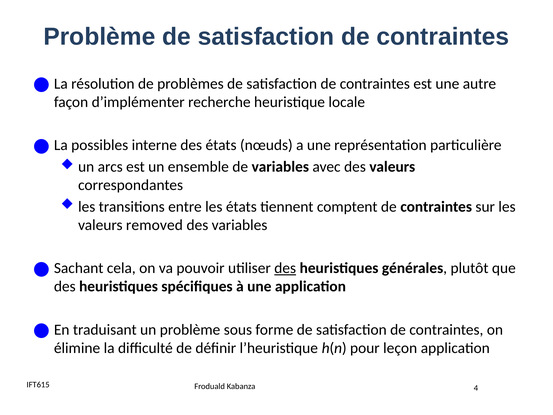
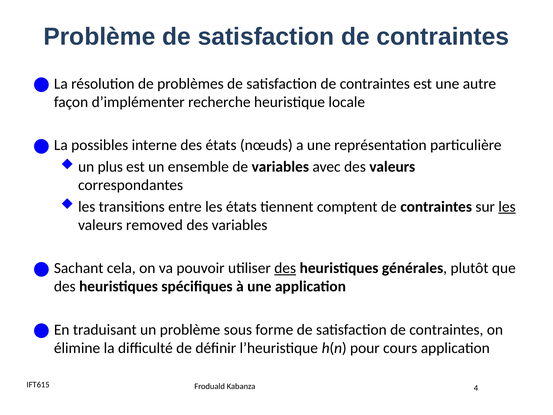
arcs: arcs -> plus (110, 167)
les underline: none -> present (507, 207)
leçon: leçon -> cours (400, 348)
